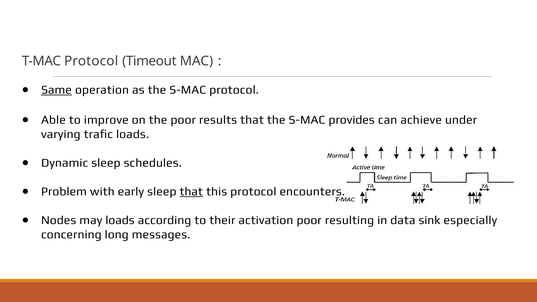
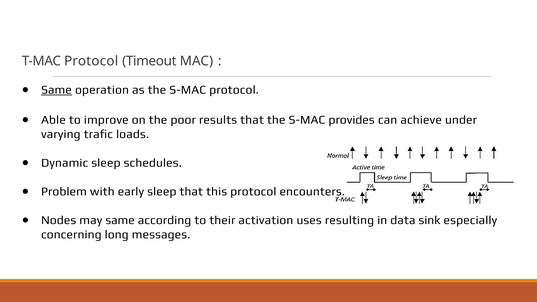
that underline: present -> none (191, 192)
may loads: loads -> same (120, 220)
activation poor: poor -> uses (309, 220)
